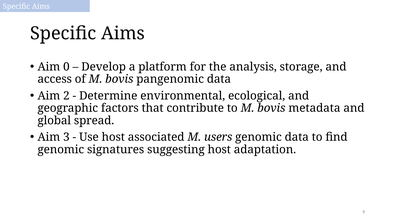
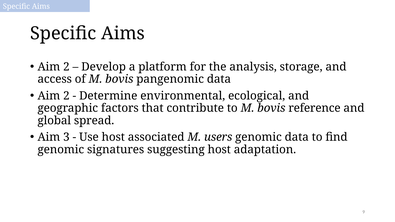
0: 0 -> 2 (66, 67)
metadata: metadata -> reference (314, 108)
